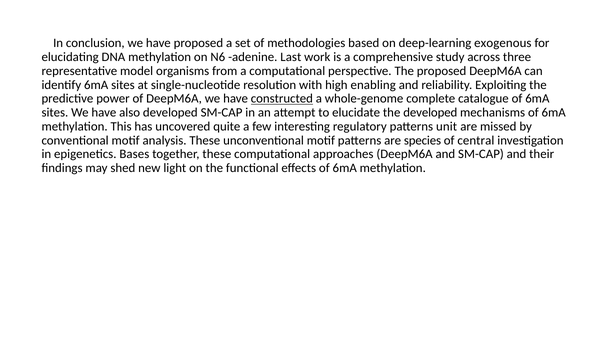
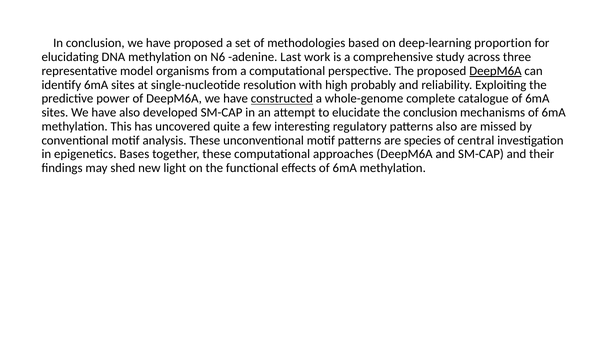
exogenous: exogenous -> proportion (503, 43)
DeepM6A underline: none -> present (495, 71)
enabling: enabling -> probably (373, 85)
the developed: developed -> conclusion (430, 113)
patterns unit: unit -> also (447, 127)
